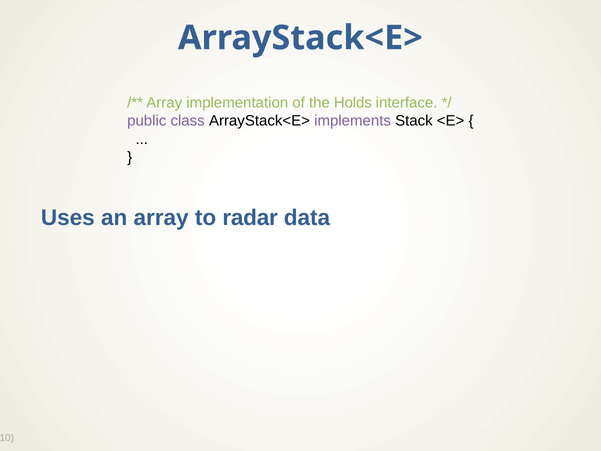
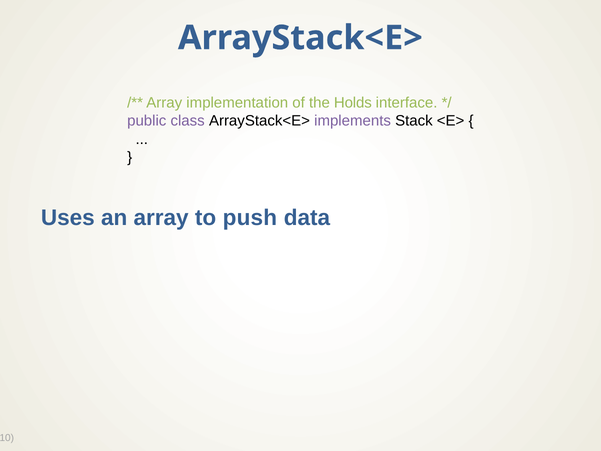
radar: radar -> push (250, 218)
